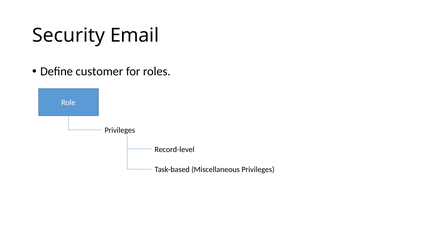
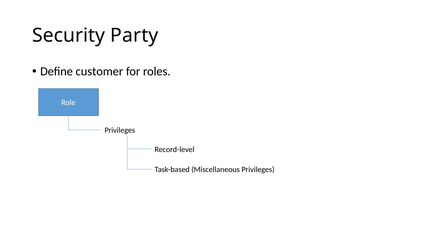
Email: Email -> Party (134, 36)
